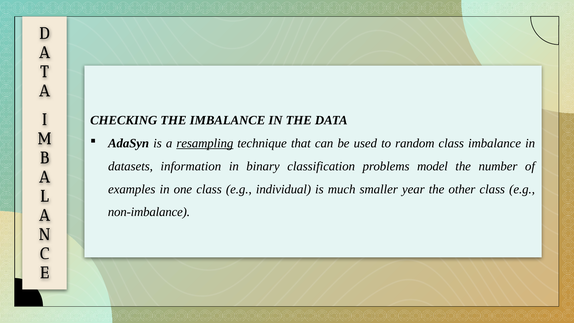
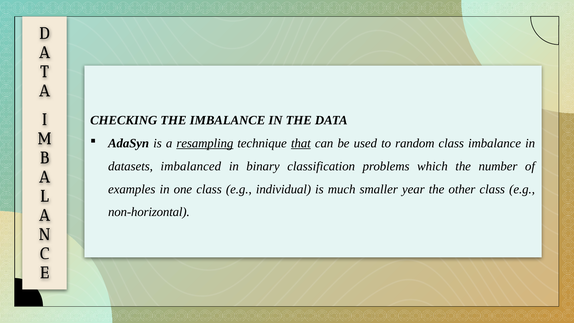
that underline: none -> present (301, 143)
information: information -> imbalanced (191, 166)
model: model -> which (432, 166)
non-imbalance: non-imbalance -> non-horizontal (149, 212)
